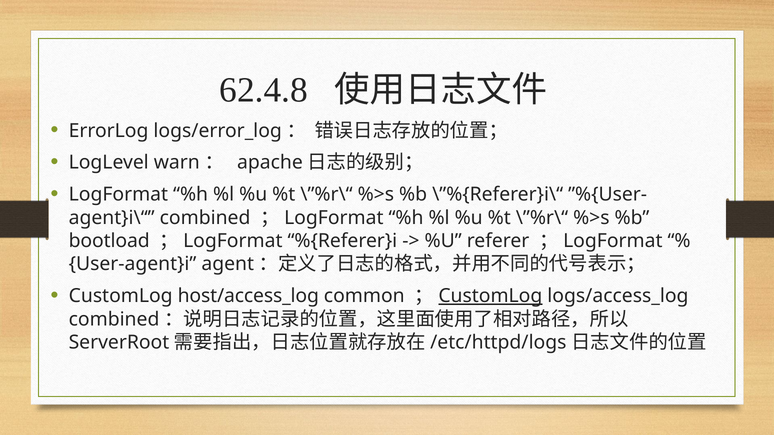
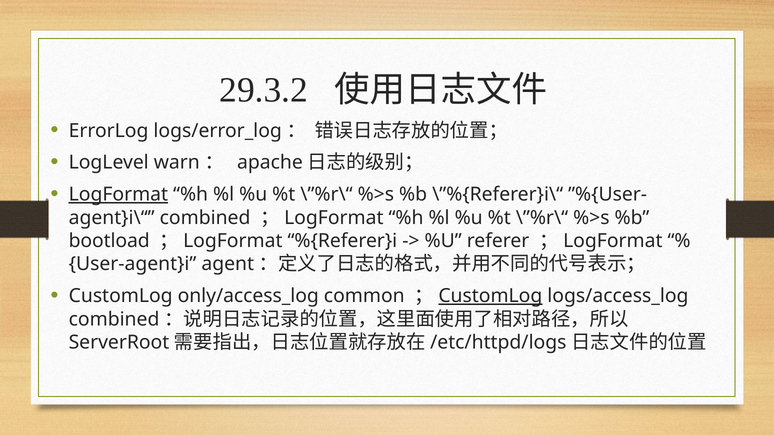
62.4.8: 62.4.8 -> 29.3.2 (264, 90)
LogFormat underline: none -> present (118, 195)
host/access_log: host/access_log -> only/access_log (248, 296)
